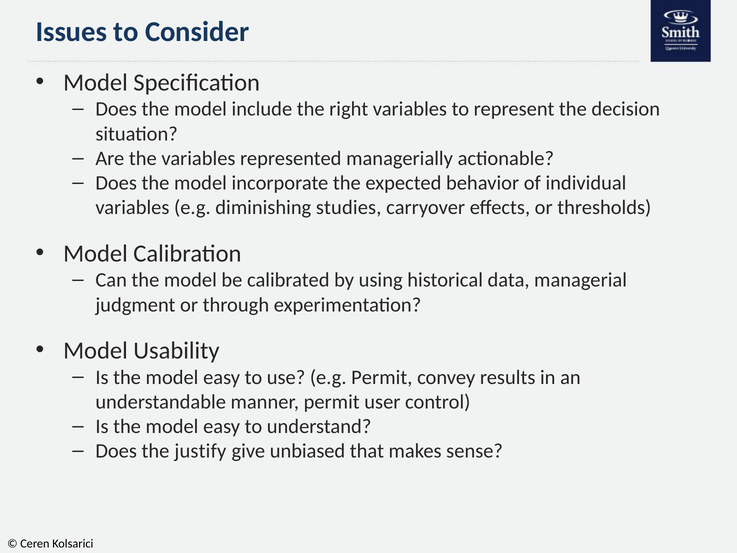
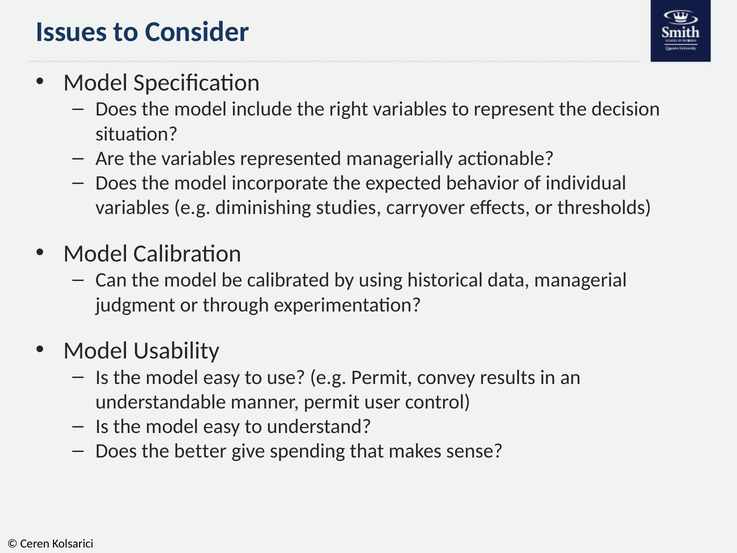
justify: justify -> better (200, 451)
unbiased: unbiased -> spending (308, 451)
